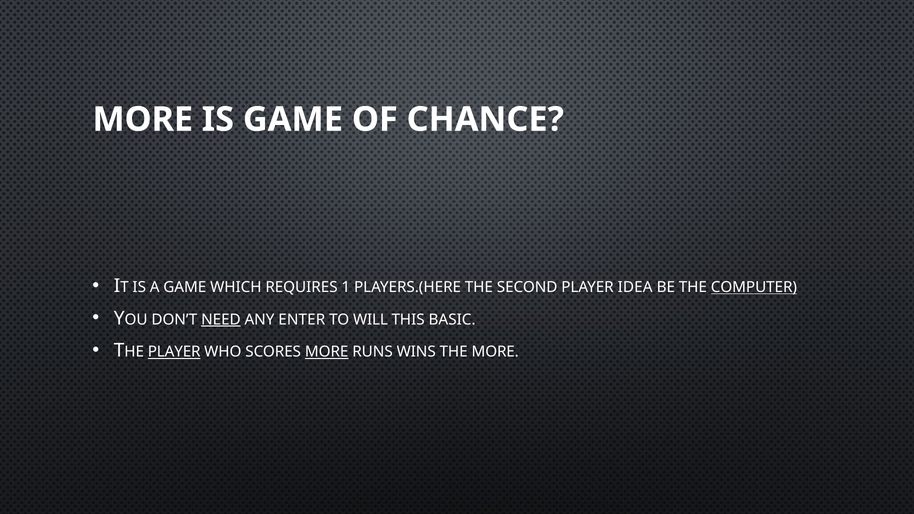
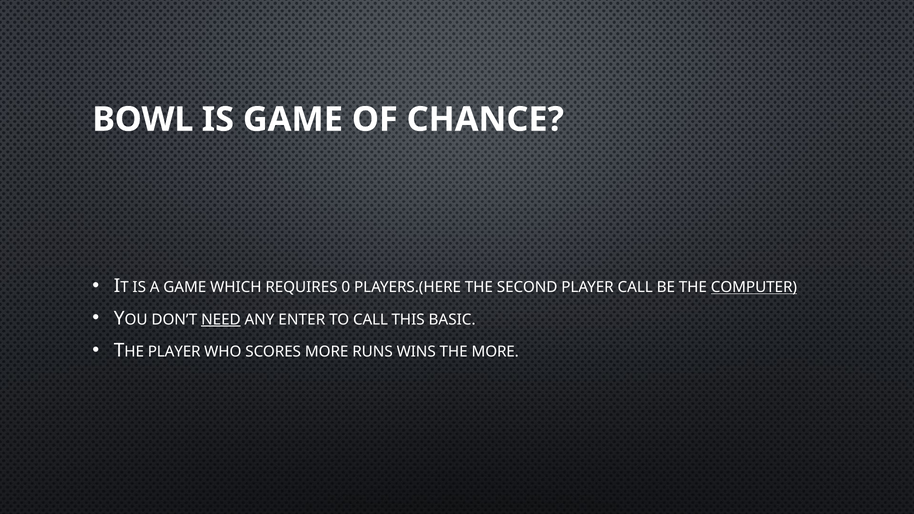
MORE: MORE -> BOWL (143, 119)
1: 1 -> 0 (346, 287)
PLAYER IDEA: IDEA -> CALL (635, 287)
TO WILL: WILL -> CALL (371, 320)
PLAYER underline: present -> none (174, 352)
MORE underline: present -> none (327, 352)
